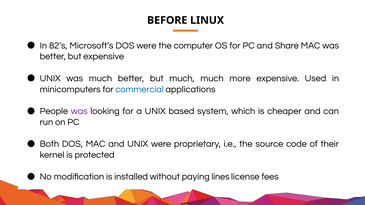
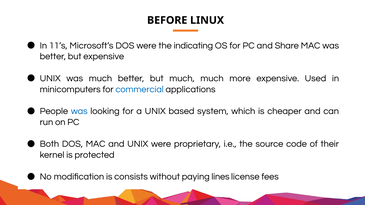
82’s: 82’s -> 11’s (58, 46)
computer: computer -> indicating (193, 46)
was colour: purple -> blue (79, 111)
installed: installed -> consists (131, 177)
